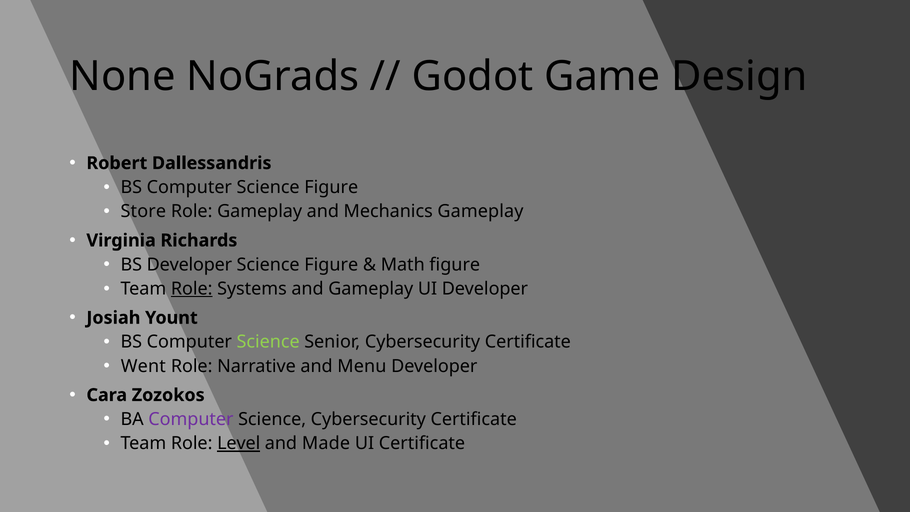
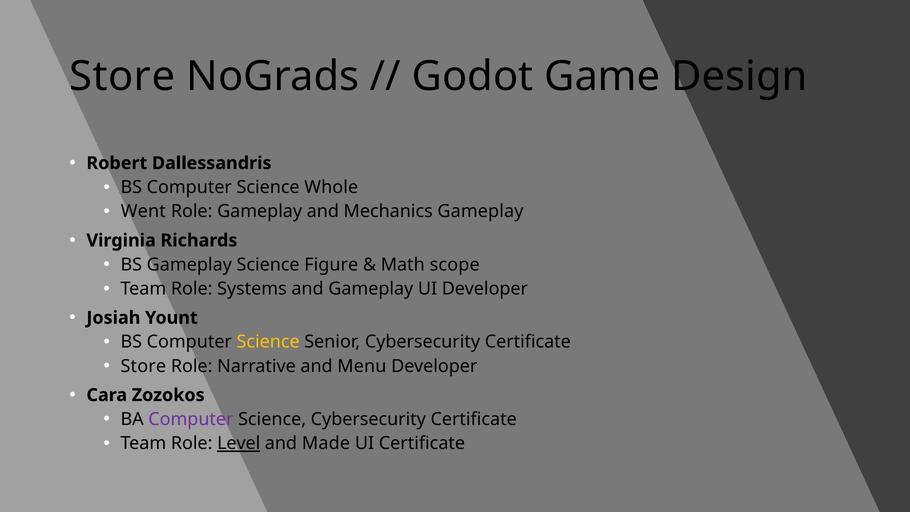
None: None -> Store (122, 76)
Computer Science Figure: Figure -> Whole (331, 187)
Store: Store -> Went (143, 211)
BS Developer: Developer -> Gameplay (189, 265)
Math figure: figure -> scope (455, 265)
Role underline: present -> none (192, 289)
Science colour: light green -> yellow (268, 342)
Went: Went -> Store (143, 366)
